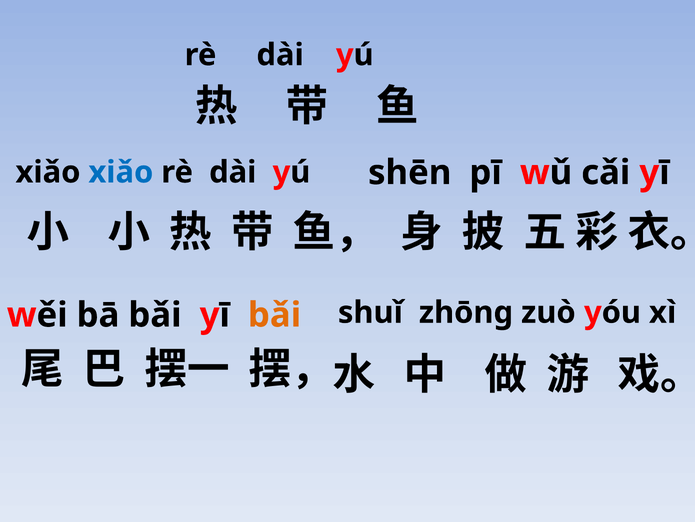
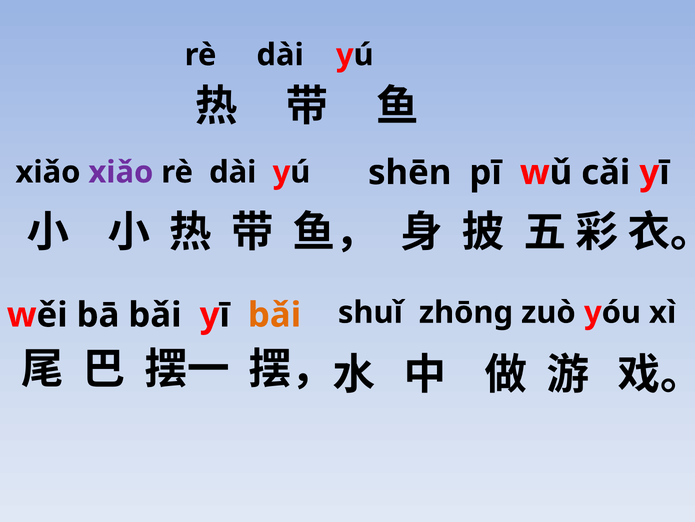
xiǎo colour: blue -> purple (121, 172)
